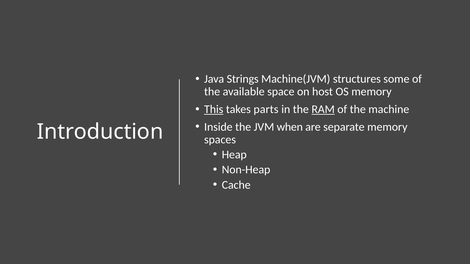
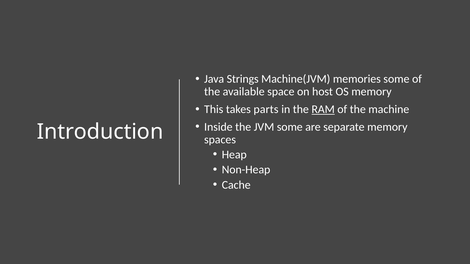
structures: structures -> memories (357, 79)
This underline: present -> none (214, 109)
JVM when: when -> some (290, 127)
